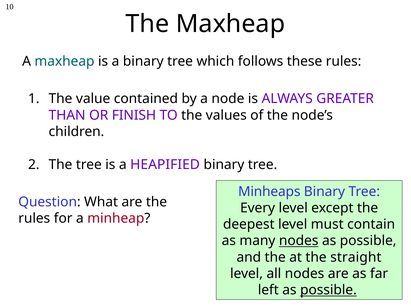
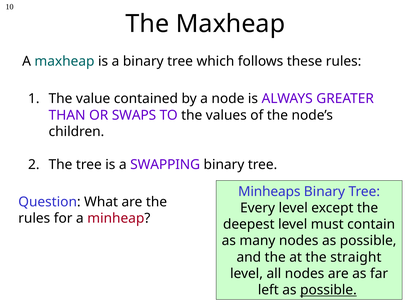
FINISH: FINISH -> SWAPS (134, 115)
HEAPIFIED: HEAPIFIED -> SWAPPING (165, 165)
nodes underline: present -> none (299, 241)
